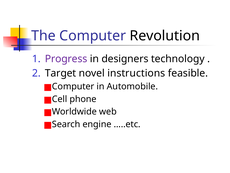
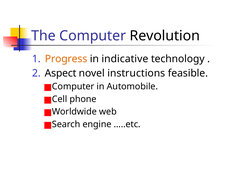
Progress colour: purple -> orange (66, 59)
designers: designers -> indicative (125, 59)
Target: Target -> Aspect (61, 73)
